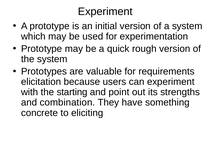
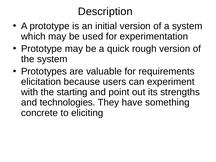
Experiment: Experiment -> Description (105, 12)
combination: combination -> technologies (68, 102)
